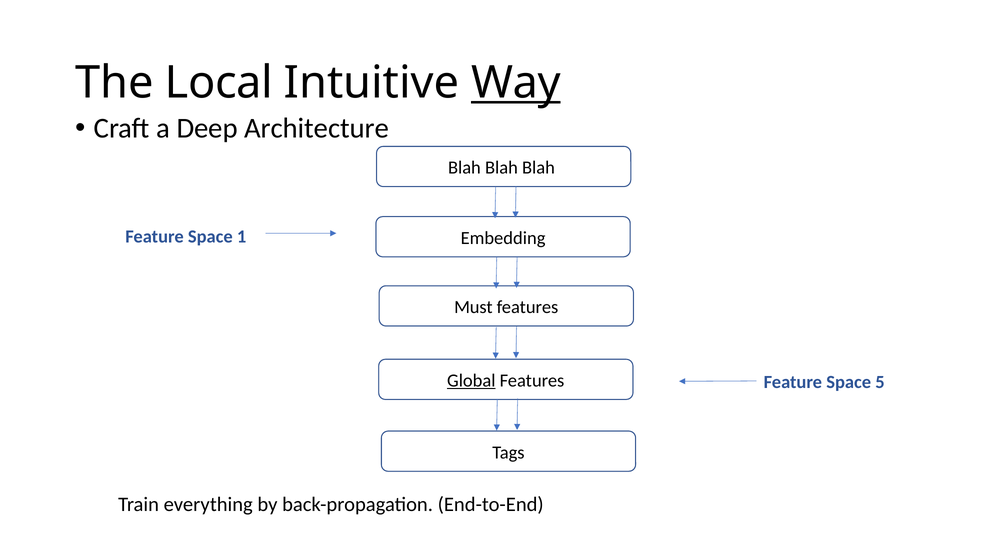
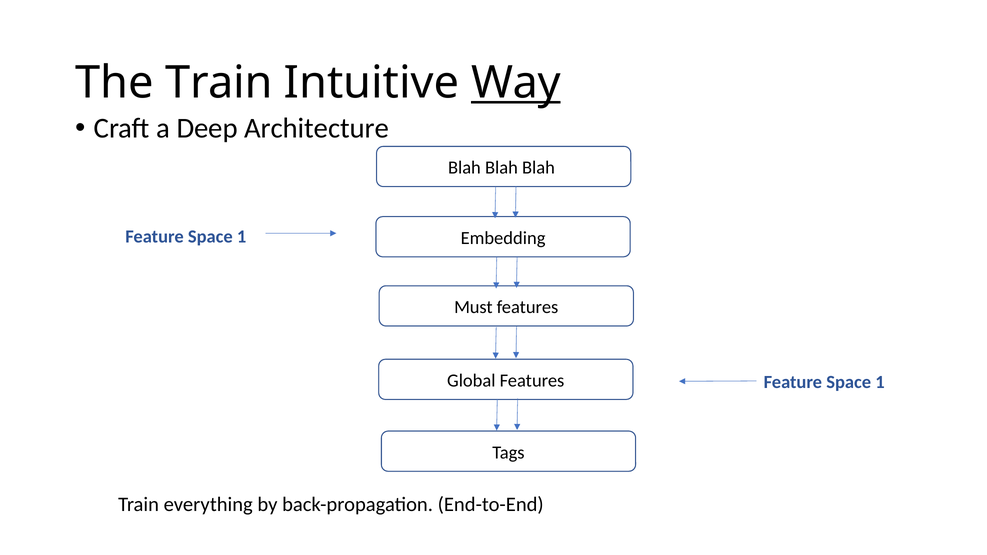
The Local: Local -> Train (219, 83)
Global underline: present -> none (471, 381)
5: 5 -> 1 (880, 382)
